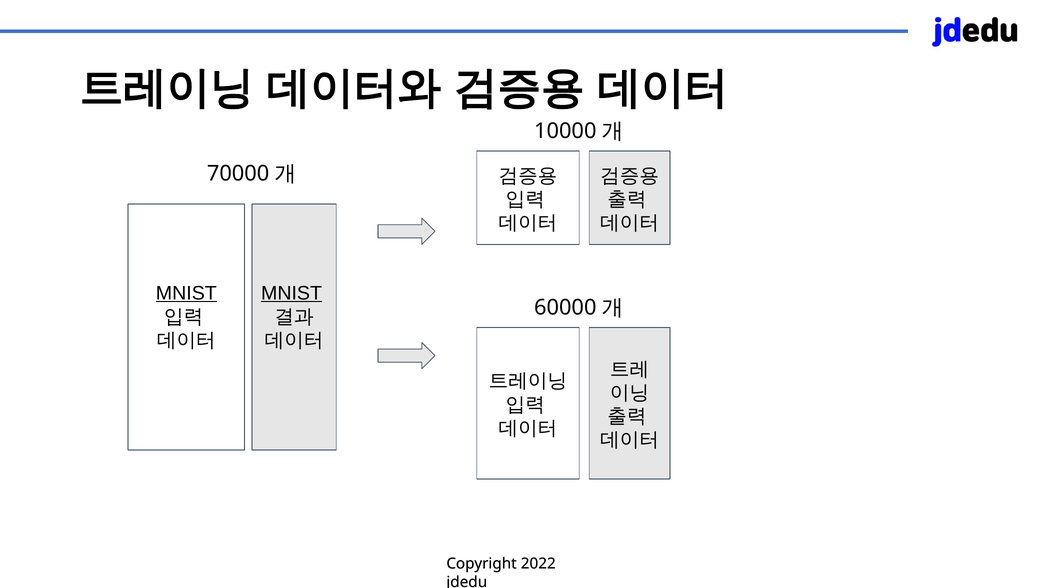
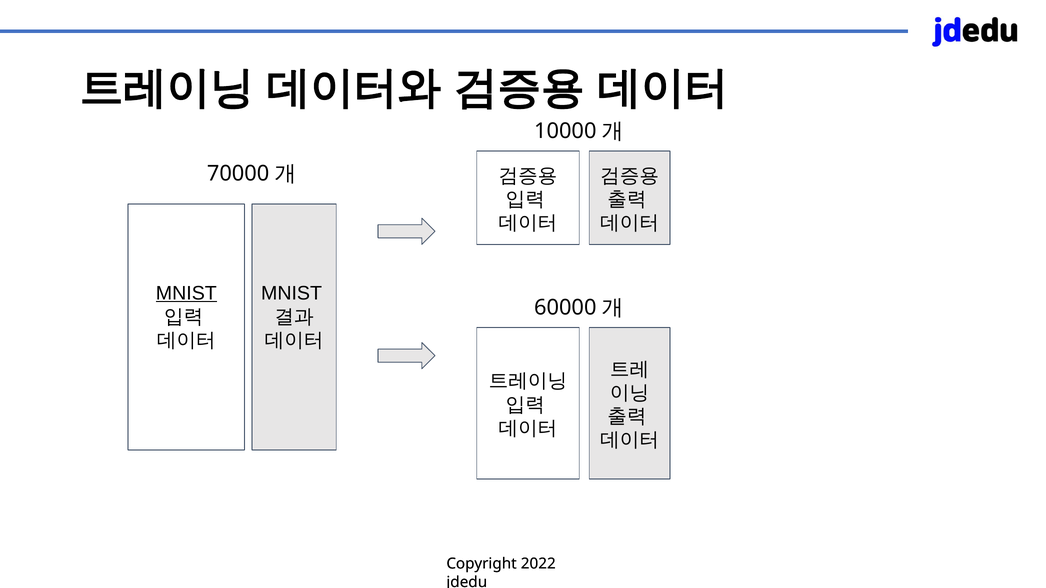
MNIST underline: present -> none (292, 293)
